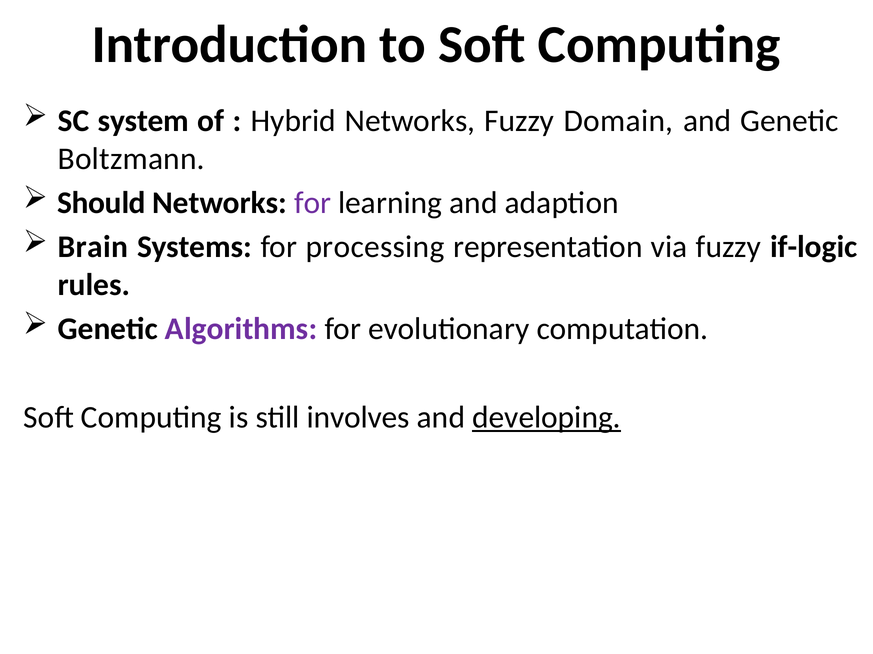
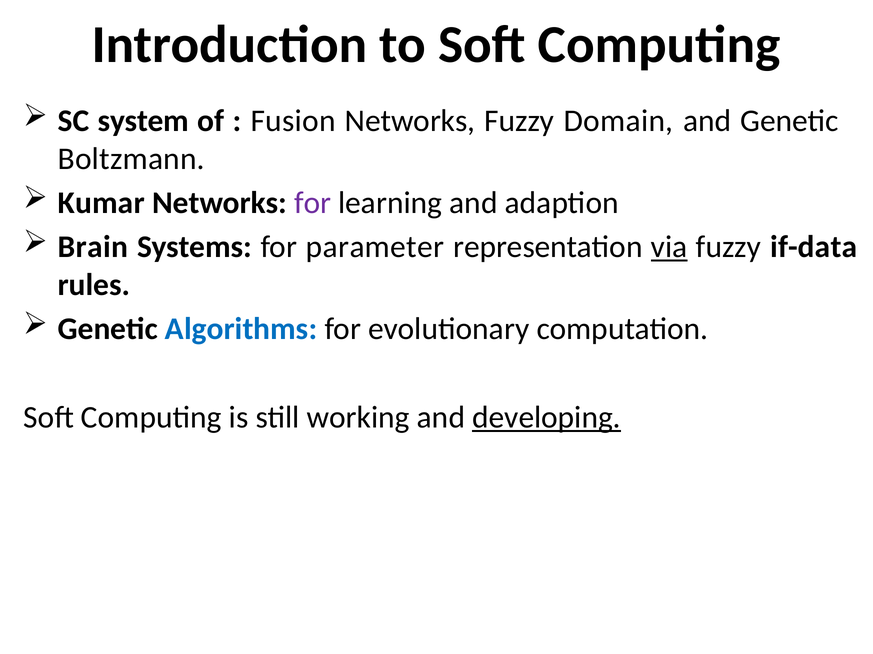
Hybrid: Hybrid -> Fusion (293, 121)
Should: Should -> Kumar (101, 203)
processing: processing -> parameter (375, 247)
via underline: none -> present (669, 247)
if-logic: if-logic -> if-data (814, 247)
Algorithms colour: purple -> blue (241, 329)
involves: involves -> working (358, 418)
